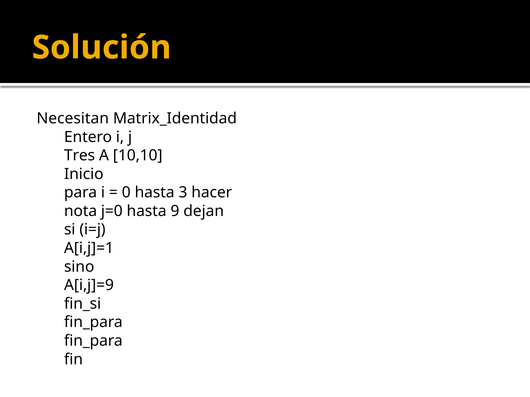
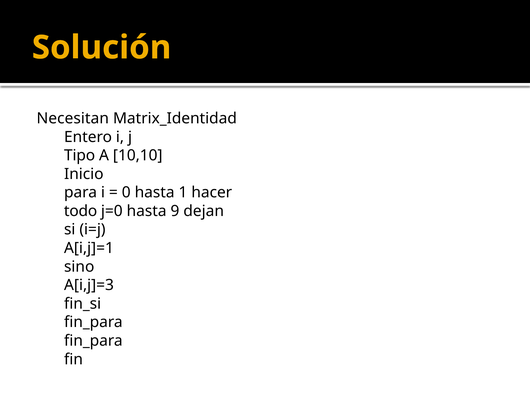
Tres: Tres -> Tipo (80, 156)
3: 3 -> 1 (183, 193)
nota: nota -> todo (81, 211)
A[i,j]=9: A[i,j]=9 -> A[i,j]=3 (89, 286)
